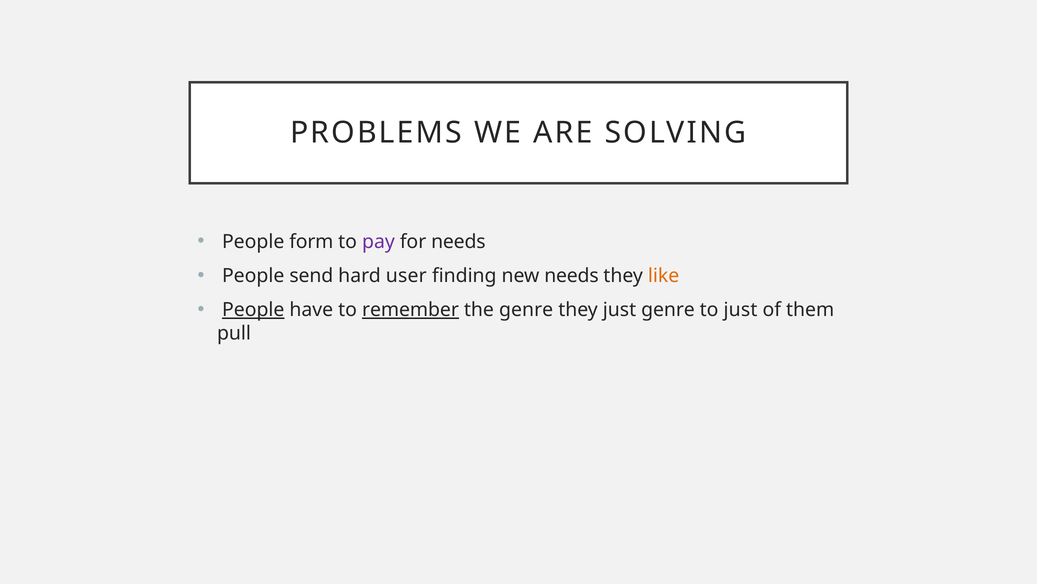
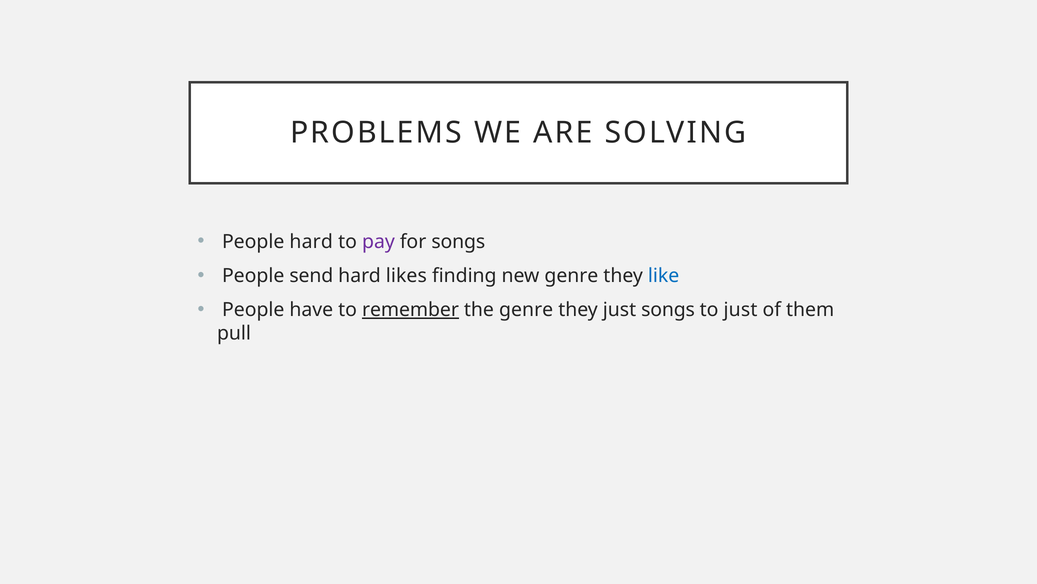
People form: form -> hard (311, 241)
for needs: needs -> songs (458, 241)
user: user -> likes (406, 275)
new needs: needs -> genre (571, 275)
like colour: orange -> blue (664, 275)
People underline: present -> none (253, 310)
just genre: genre -> songs (668, 310)
